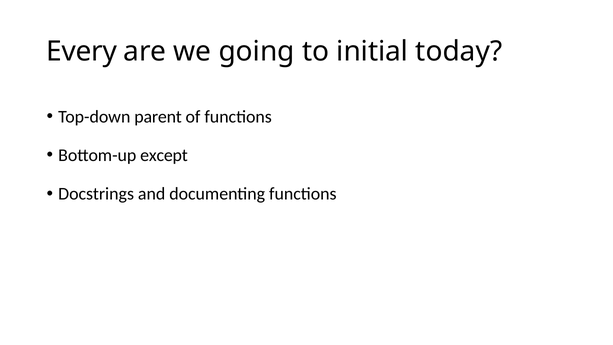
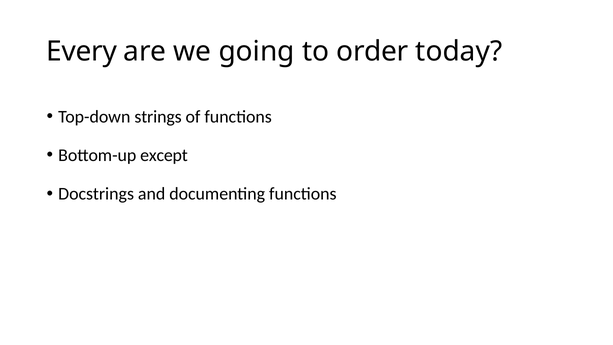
initial: initial -> order (372, 51)
parent: parent -> strings (158, 117)
